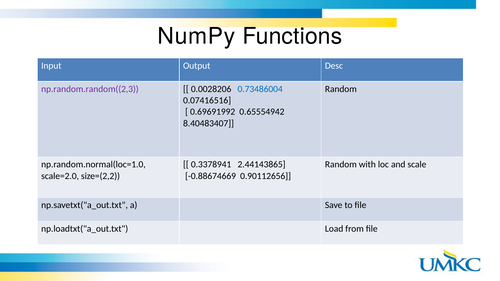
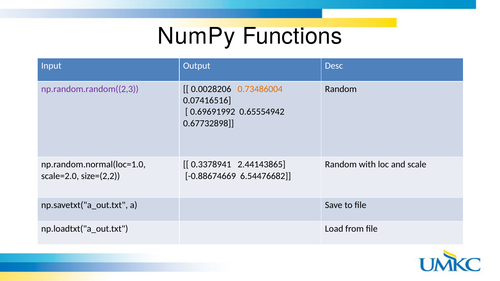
0.73486004 colour: blue -> orange (260, 89)
8.40483407: 8.40483407 -> 0.67732898 (209, 123)
0.90112656: 0.90112656 -> 6.54476682 (266, 176)
